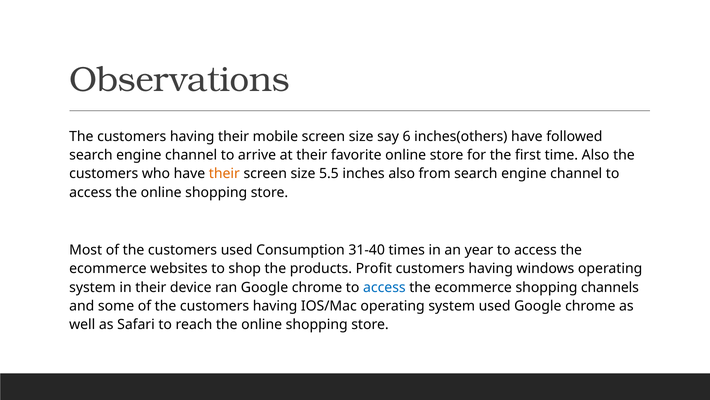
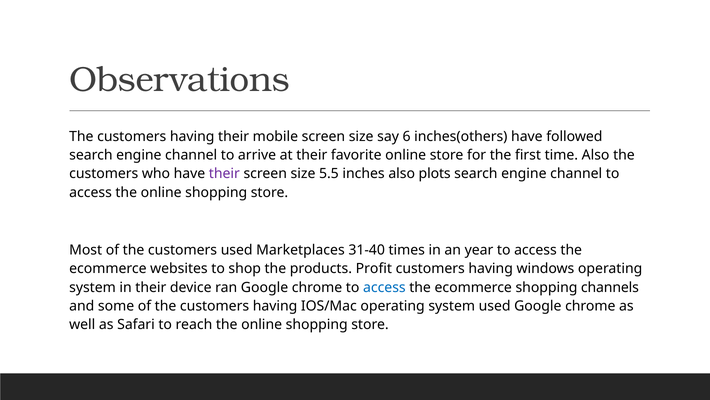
their colour: orange -> purple (224, 174)
from: from -> plots (435, 174)
Consumption: Consumption -> Marketplaces (300, 250)
